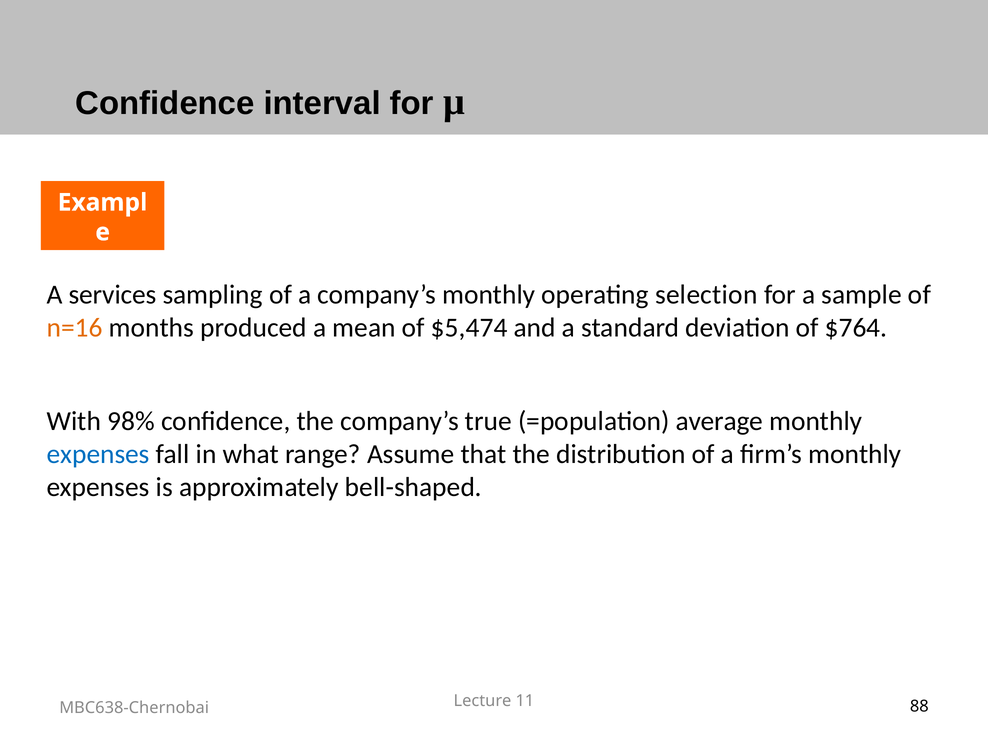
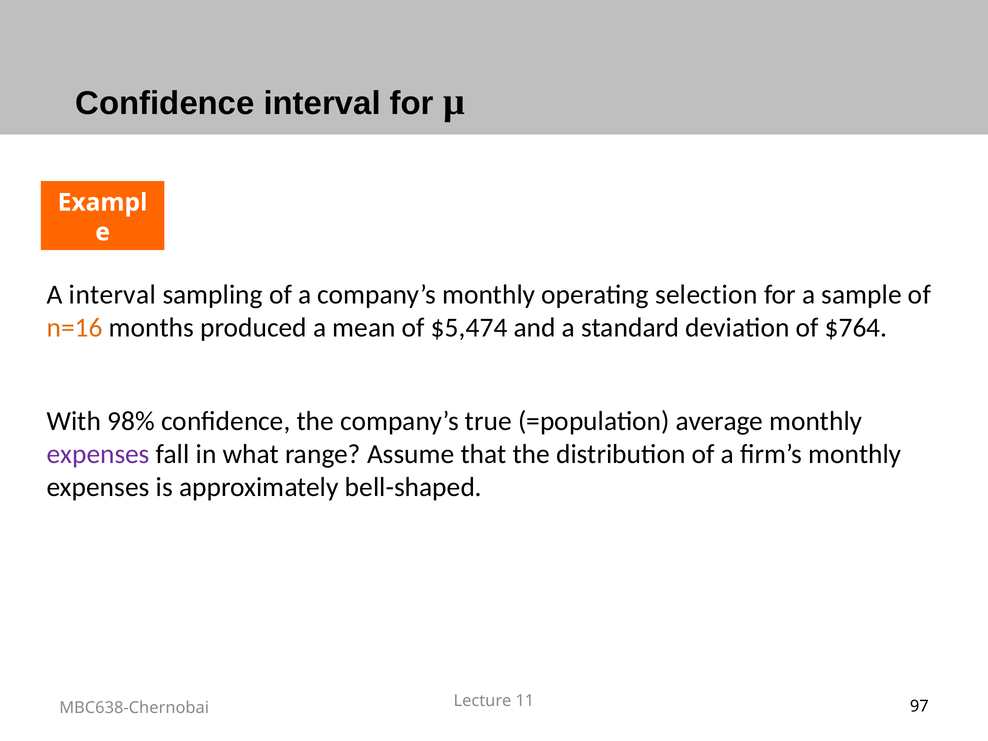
A services: services -> interval (112, 295)
expenses colour: blue -> purple (98, 454)
88: 88 -> 97 (919, 706)
